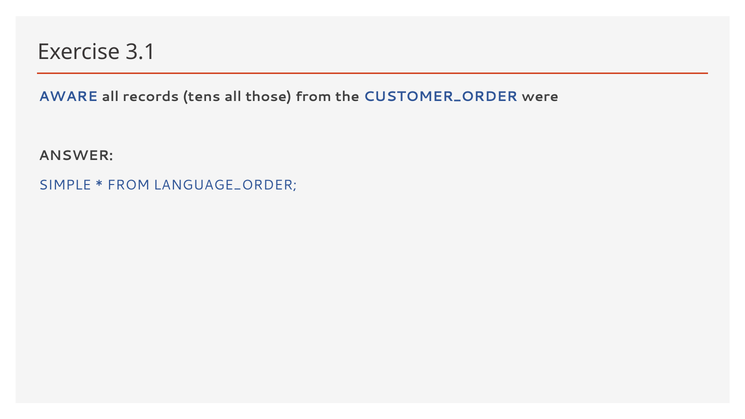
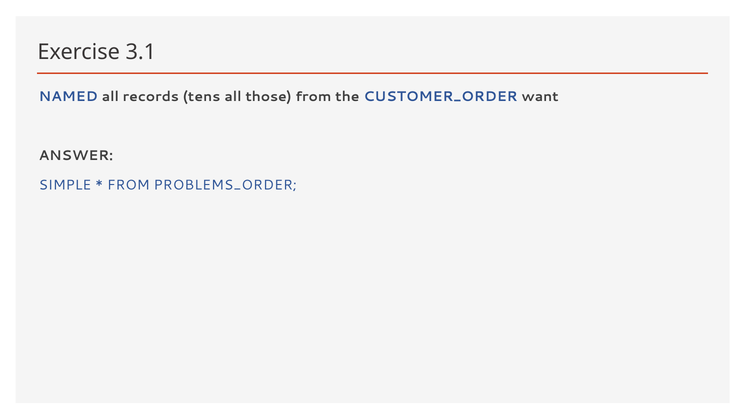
AWARE: AWARE -> NAMED (68, 97)
were: were -> want (540, 97)
LANGUAGE_ORDER: LANGUAGE_ORDER -> PROBLEMS_ORDER (225, 185)
